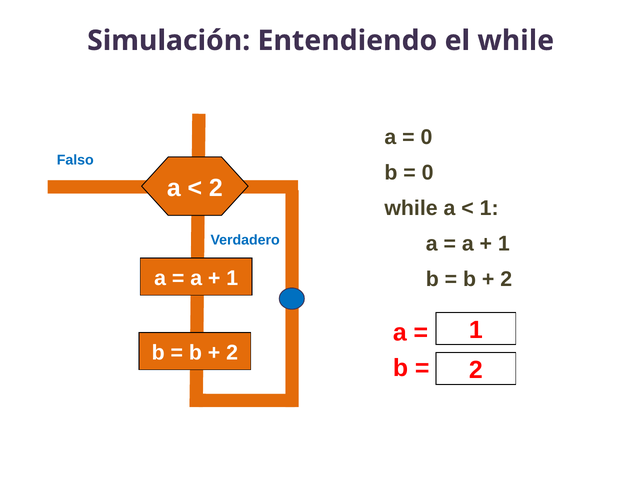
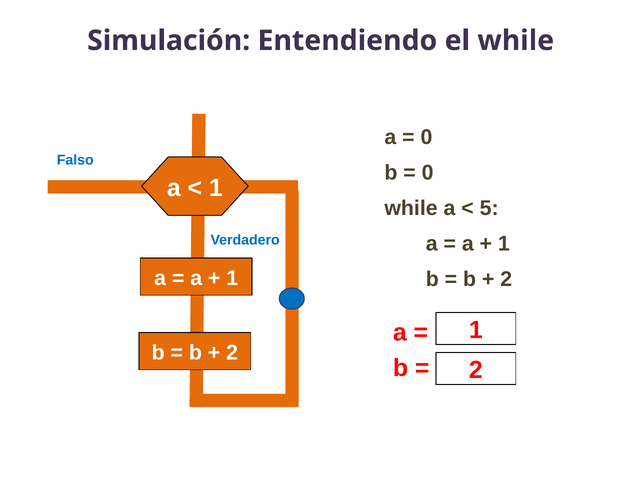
2: 2 -> 1 (216, 188)
1: 1 -> 5 (489, 208)
